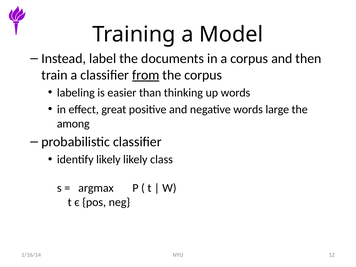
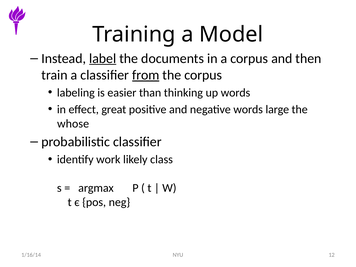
label underline: none -> present (103, 59)
among: among -> whose (73, 124)
identify likely: likely -> work (108, 160)
